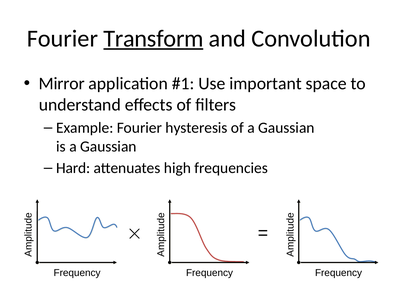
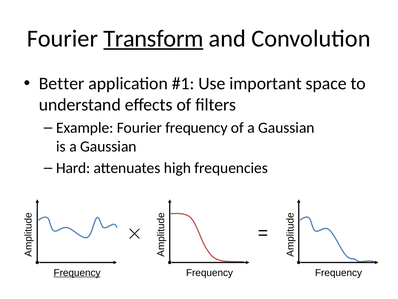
Mirror: Mirror -> Better (62, 83)
Fourier hysteresis: hysteresis -> frequency (197, 128)
Frequency underline: none -> present (77, 272)
